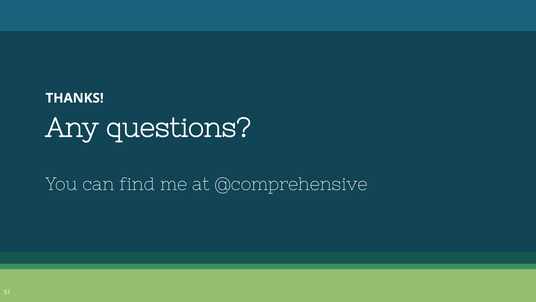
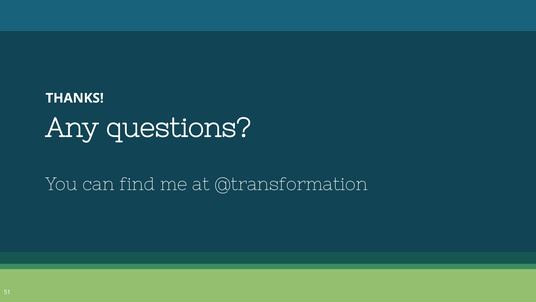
@comprehensive: @comprehensive -> @transformation (291, 184)
